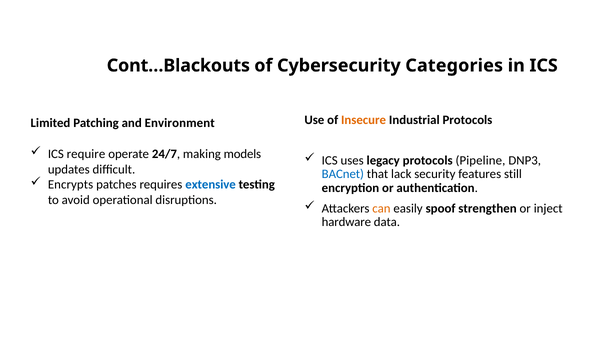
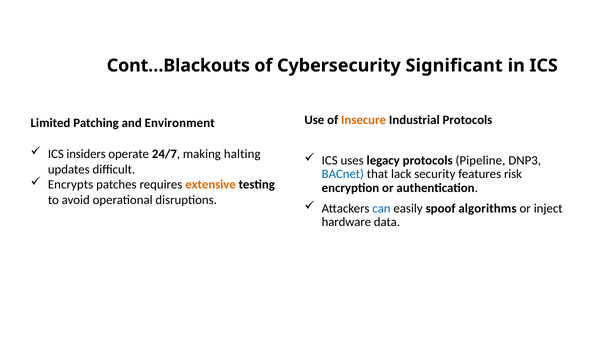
Categories: Categories -> Significant (454, 66)
require: require -> insiders (86, 154)
models: models -> halting (242, 154)
still: still -> risk (513, 174)
extensive colour: blue -> orange (211, 185)
can colour: orange -> blue (381, 208)
strengthen: strengthen -> algorithms (487, 208)
